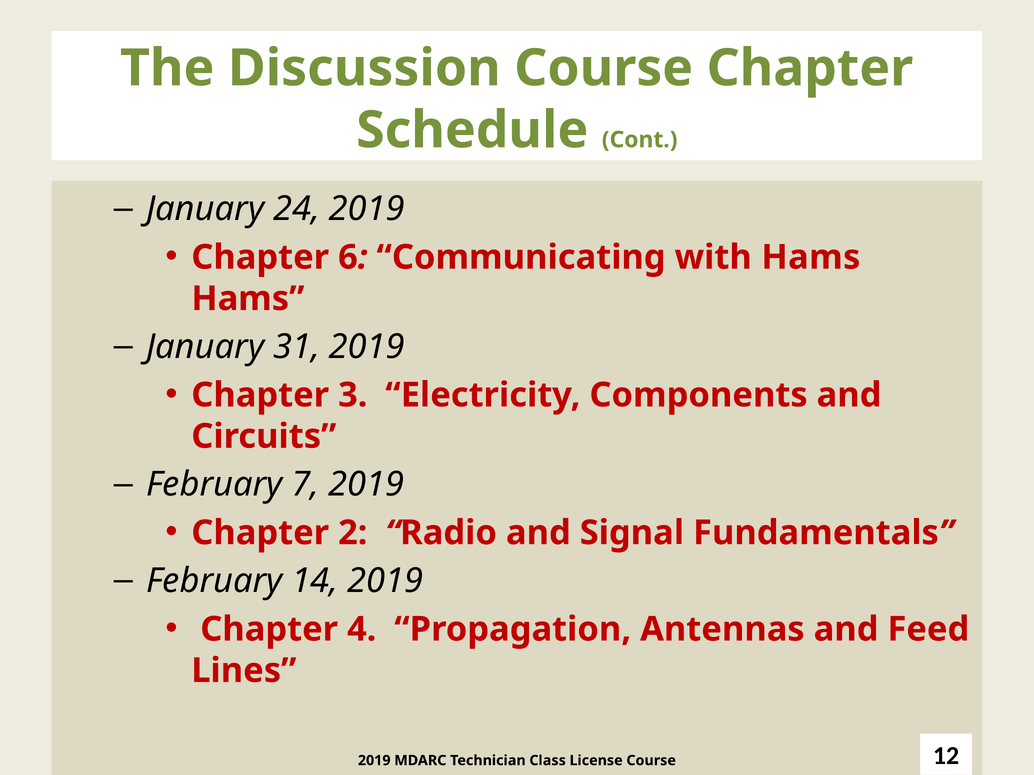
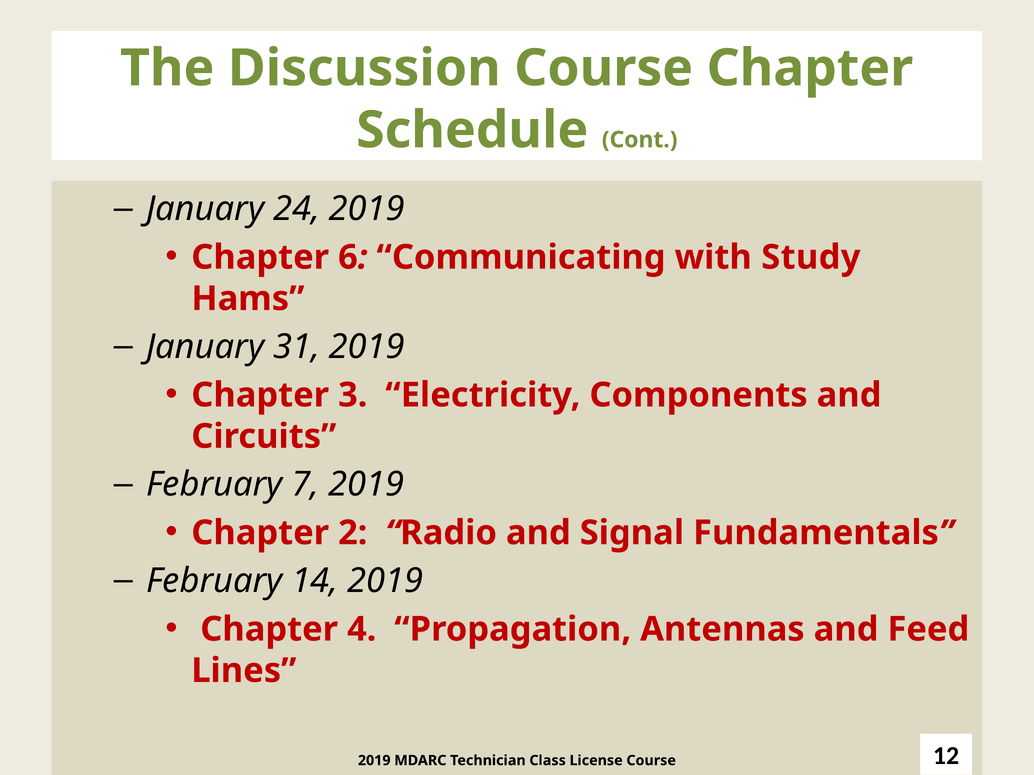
with Hams: Hams -> Study (811, 257)
